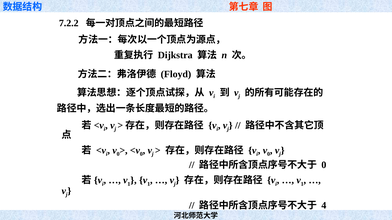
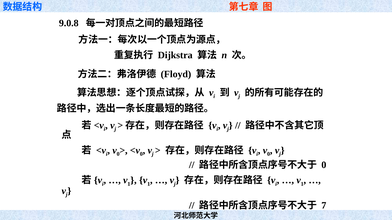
7.2.2: 7.2.2 -> 9.0.8 (69, 23)
4: 4 -> 7 (324, 206)
